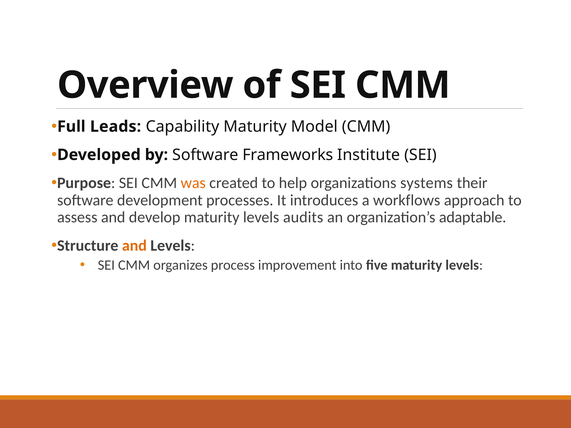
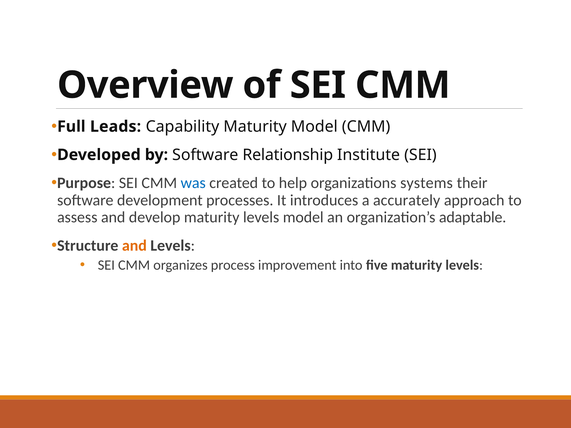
Frameworks: Frameworks -> Relationship (288, 155)
was colour: orange -> blue (193, 183)
workflows: workflows -> accurately (407, 200)
levels audits: audits -> model (303, 217)
